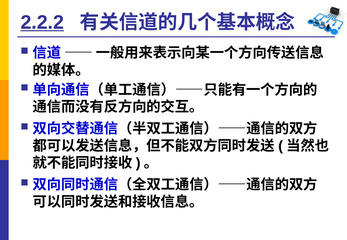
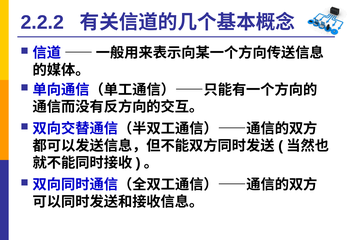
2.2.2 underline: present -> none (42, 22)
